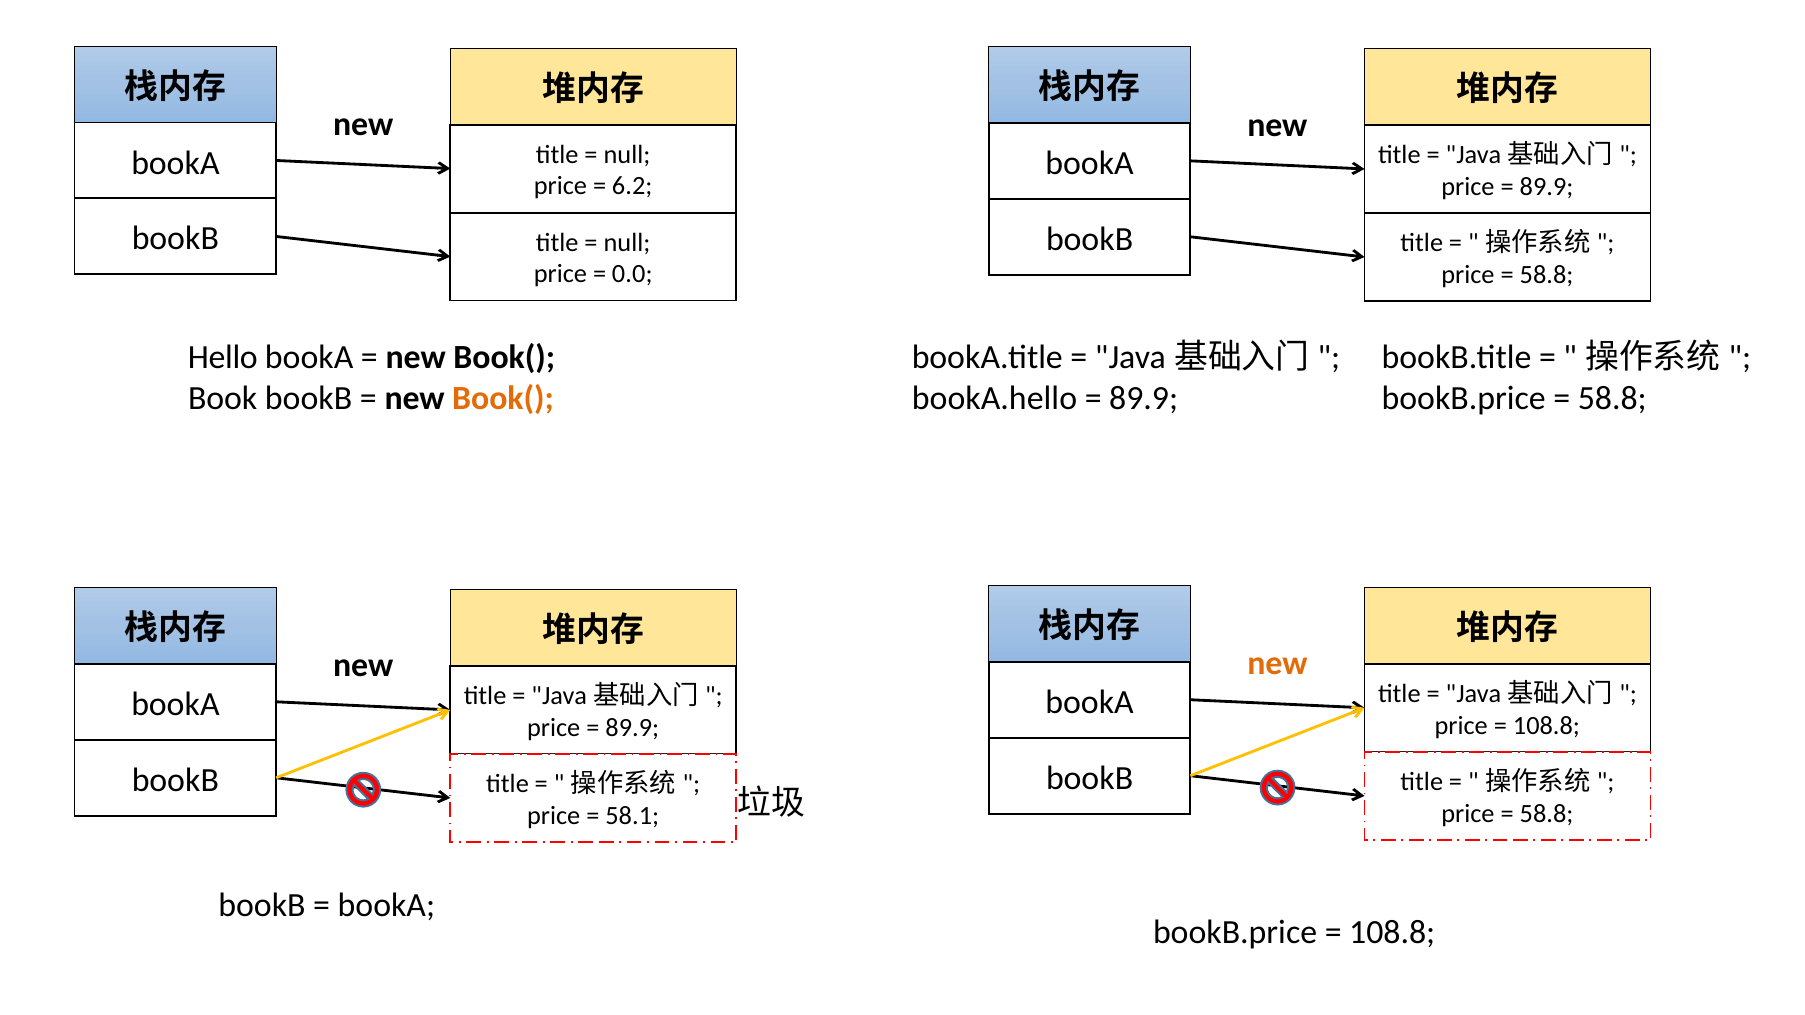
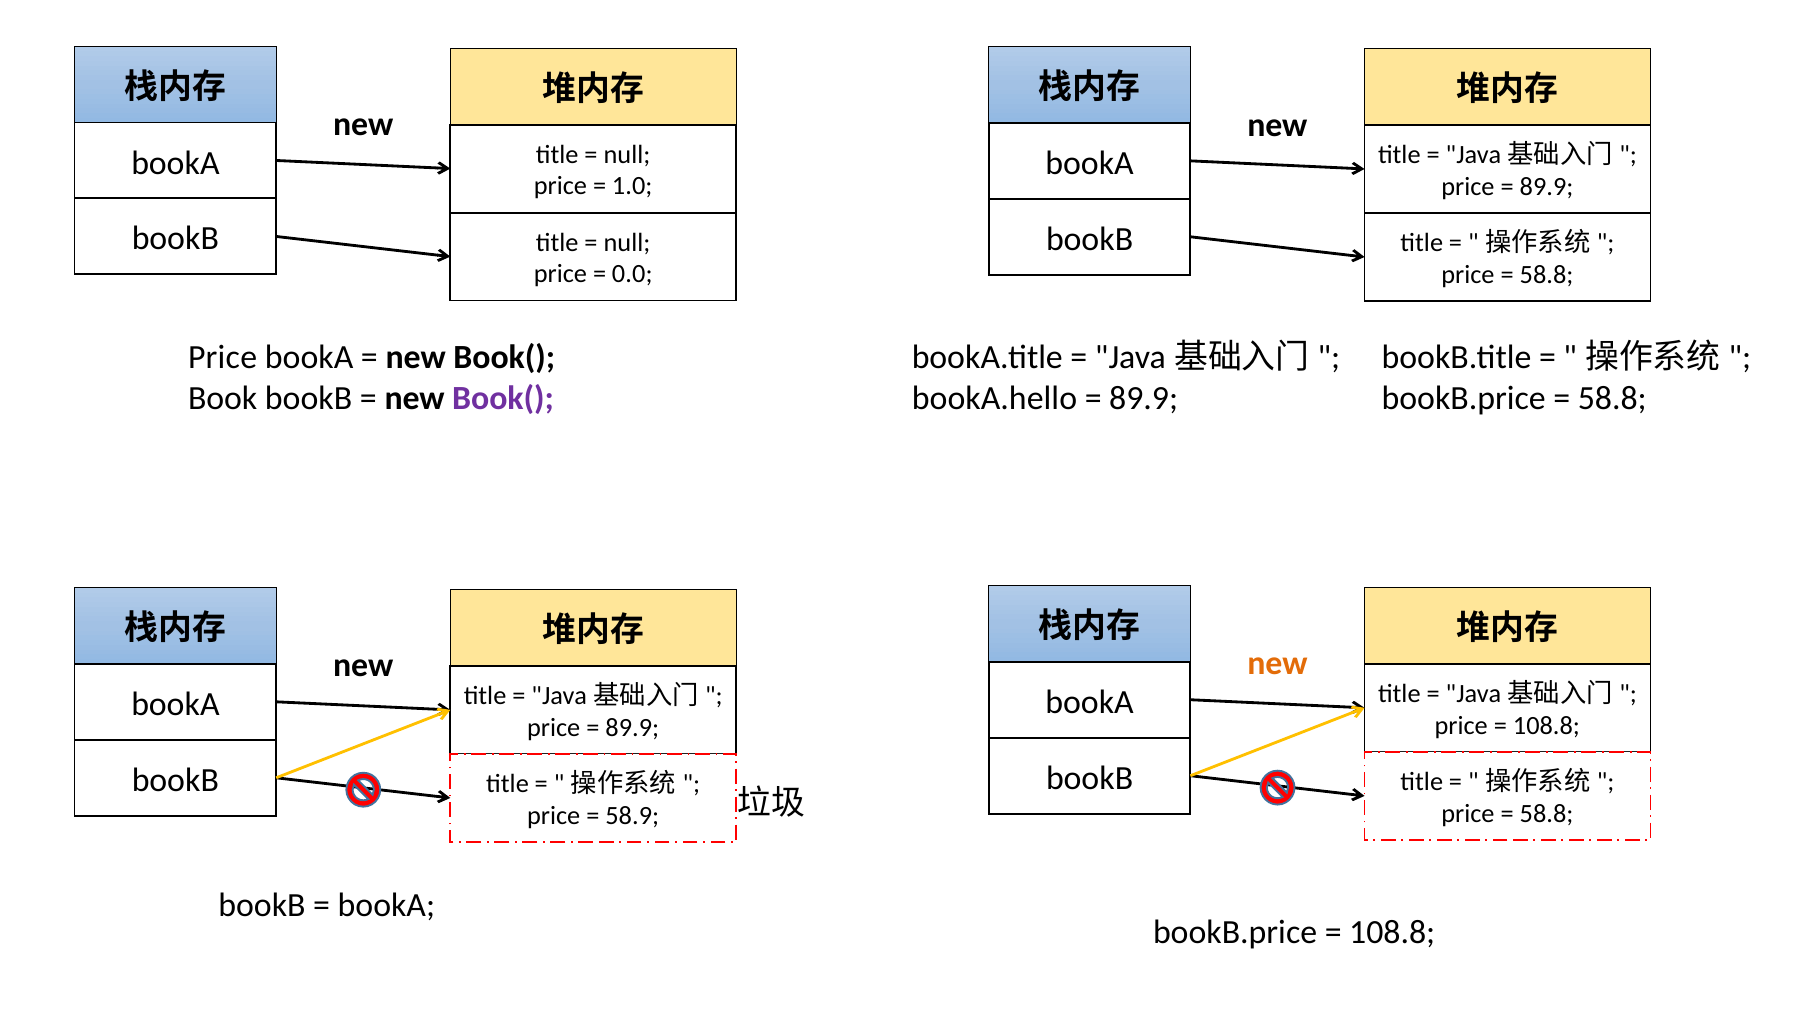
6.2: 6.2 -> 1.0 (632, 186)
Hello: Hello -> Price (223, 357)
Book( colour: orange -> purple (503, 398)
58.1: 58.1 -> 58.9 (632, 816)
